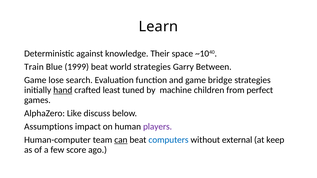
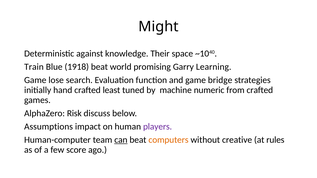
Learn: Learn -> Might (158, 27)
1999: 1999 -> 1918 (77, 67)
world strategies: strategies -> promising (152, 67)
Between: Between -> Learning (214, 67)
hand underline: present -> none (63, 90)
children: children -> numeric (209, 90)
from perfect: perfect -> crafted (260, 90)
Like: Like -> Risk (74, 113)
computers colour: blue -> orange (168, 140)
external: external -> creative (237, 140)
keep: keep -> rules (275, 140)
